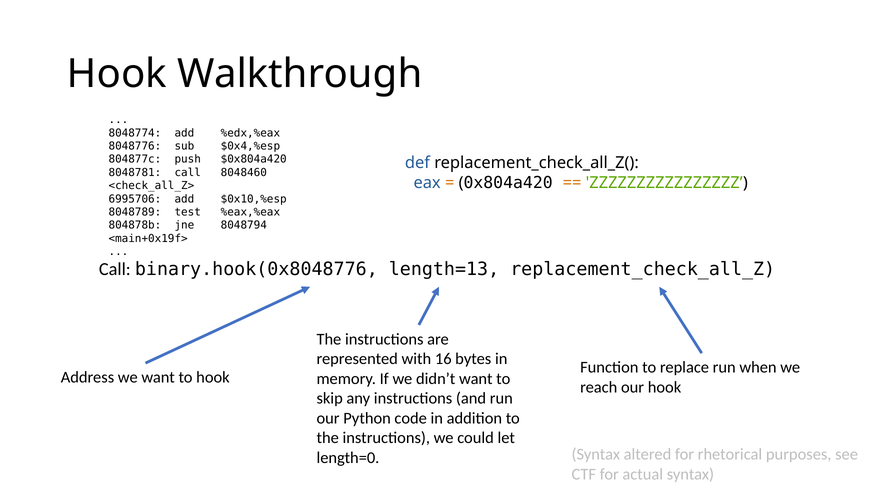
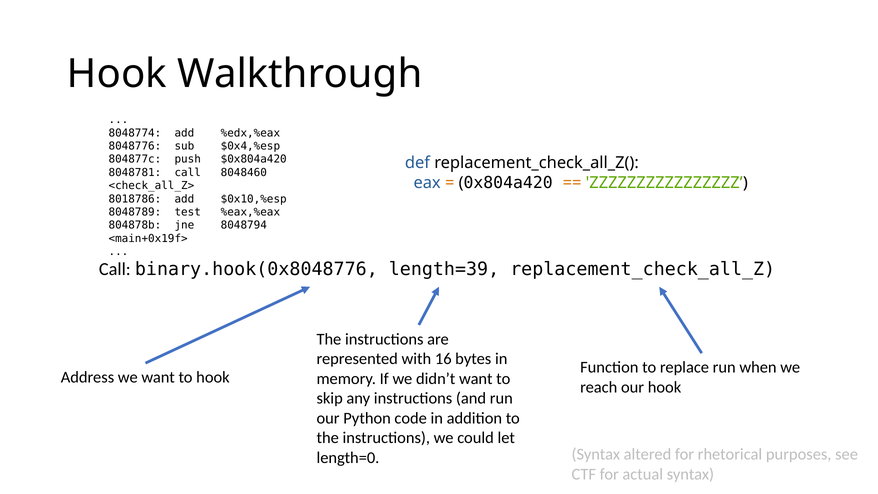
6995706: 6995706 -> 8018786 (135, 199)
length=13: length=13 -> length=39 (444, 269)
